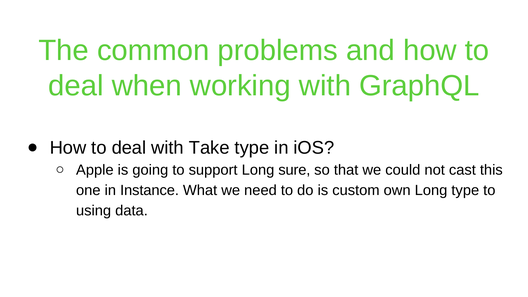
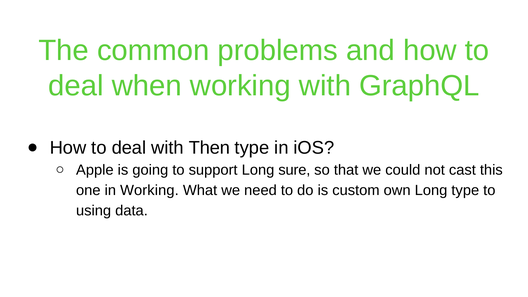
Take: Take -> Then (209, 148)
in Instance: Instance -> Working (149, 190)
